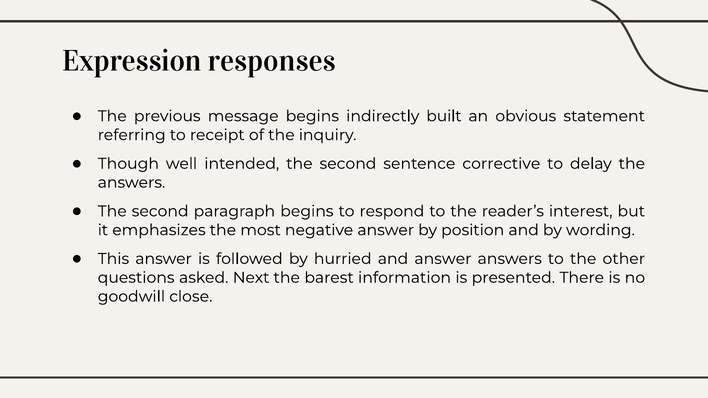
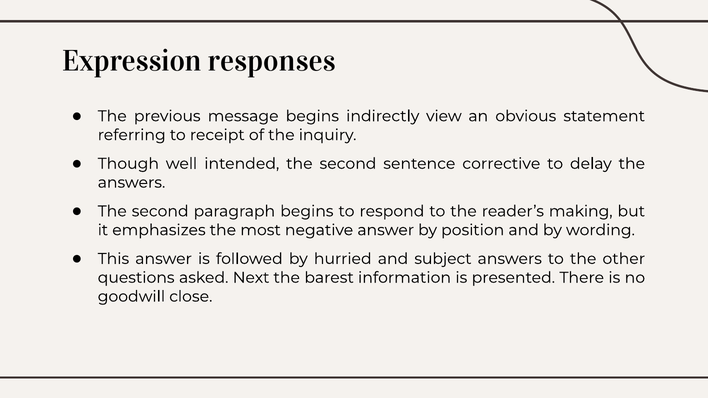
built: built -> view (444, 116)
interest: interest -> making (581, 211)
and answer: answer -> subject (443, 259)
